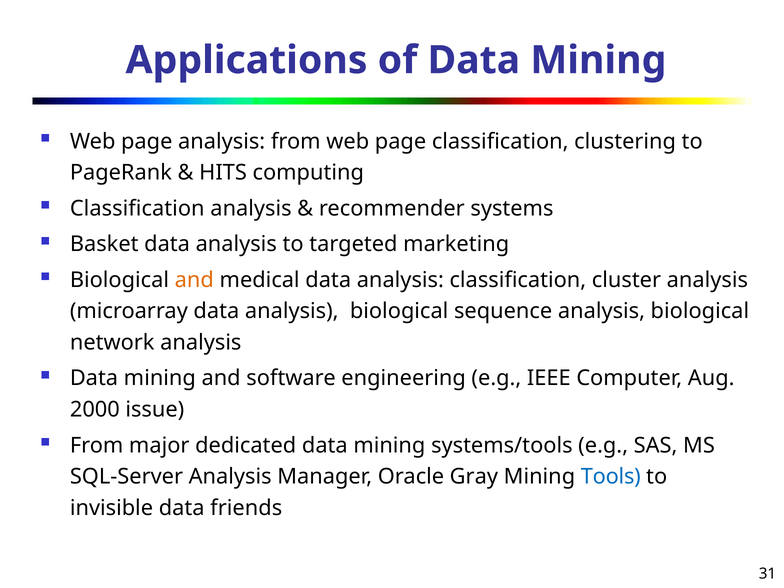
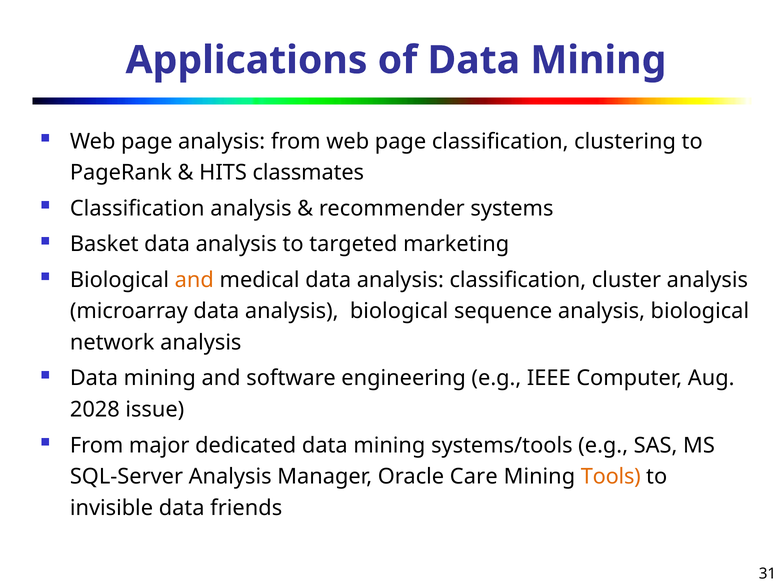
computing: computing -> classmates (308, 173)
2000: 2000 -> 2028 (95, 410)
Gray: Gray -> Care (474, 477)
Tools colour: blue -> orange (611, 477)
